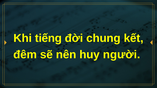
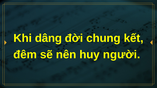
tiếng: tiếng -> dâng (48, 38)
